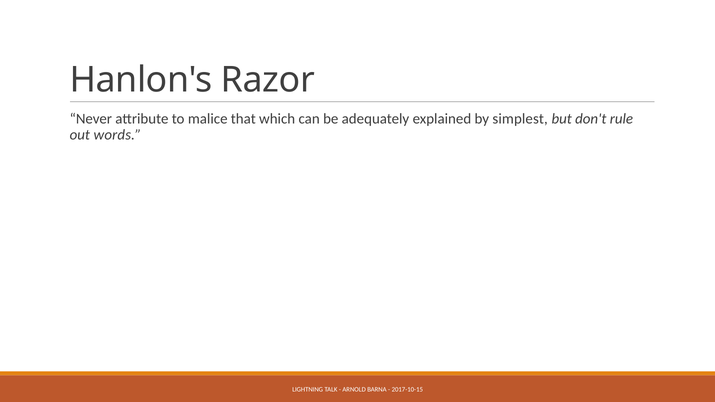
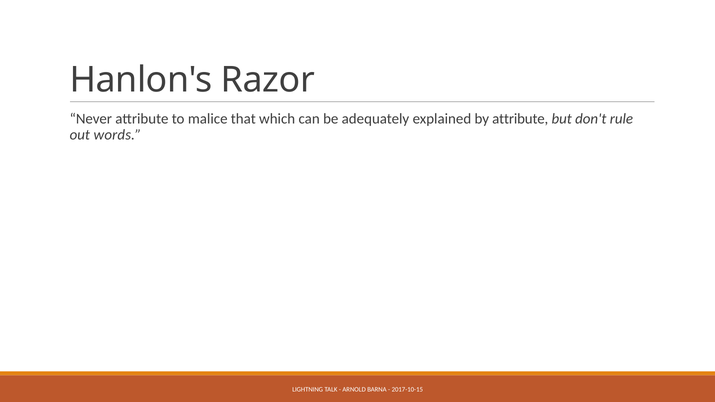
by simplest: simplest -> attribute (520, 119)
